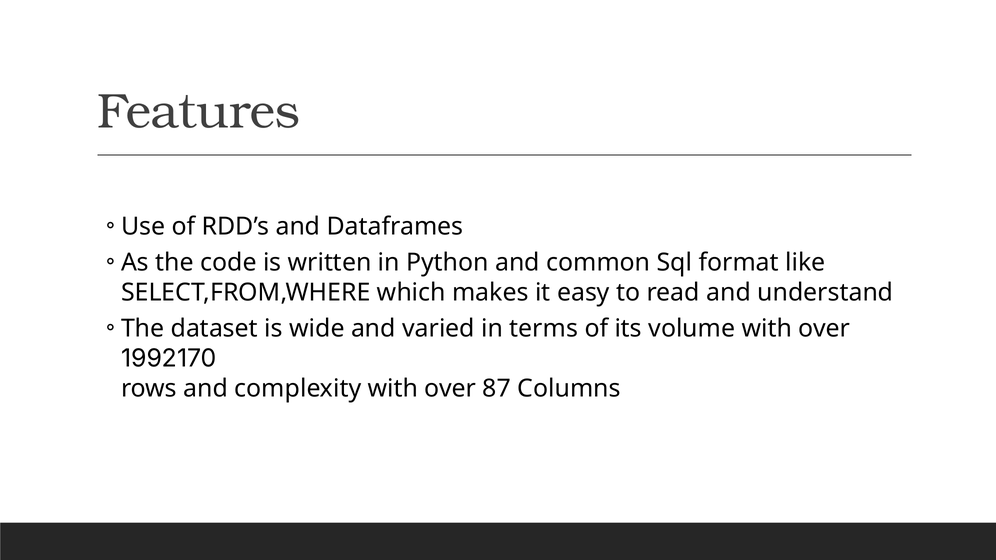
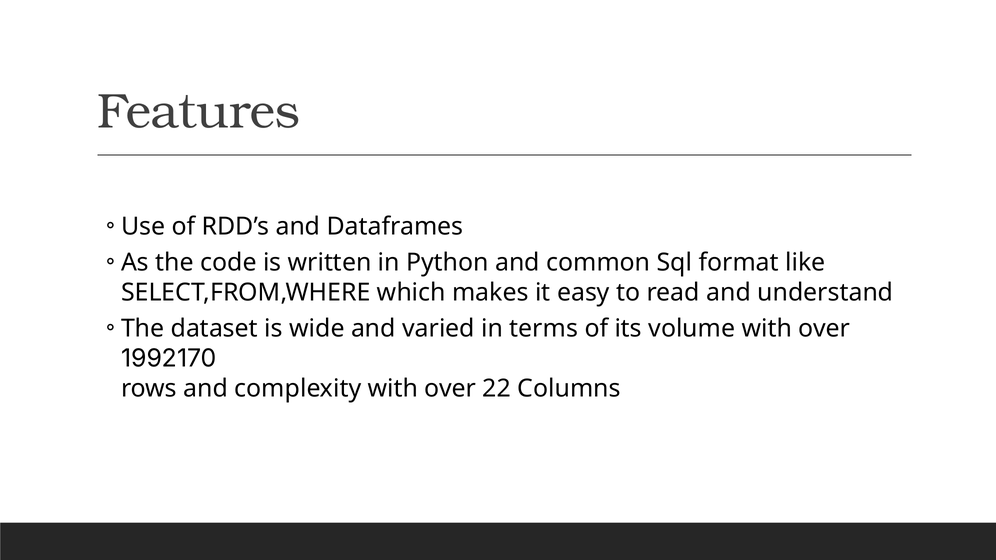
87: 87 -> 22 (497, 389)
